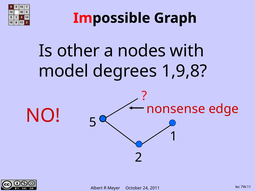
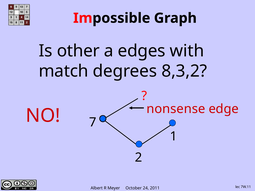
nodes: nodes -> edges (142, 51)
model: model -> match (63, 71)
1,9,8: 1,9,8 -> 8,3,2 (184, 71)
5: 5 -> 7 (93, 122)
